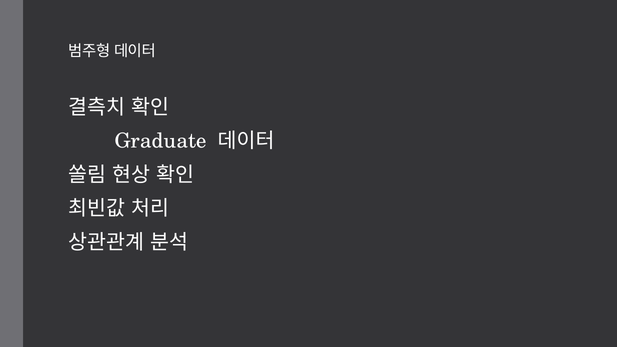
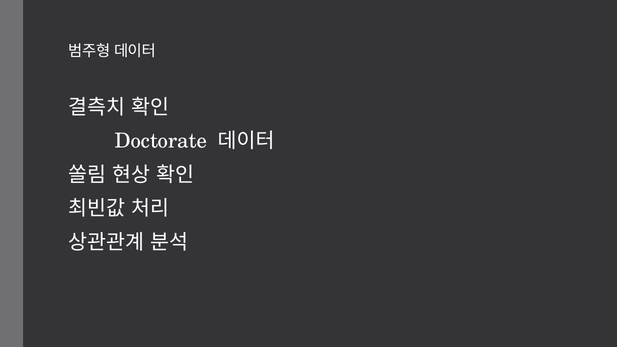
Graduate: Graduate -> Doctorate (161, 141)
